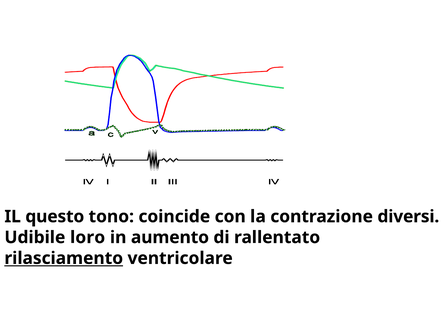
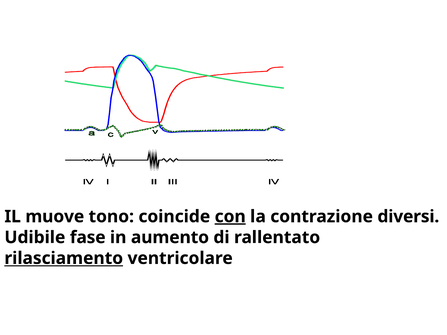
questo: questo -> muove (55, 217)
con underline: none -> present (230, 217)
loro: loro -> fase (88, 238)
